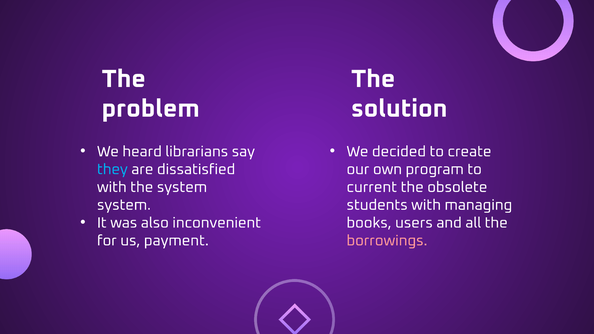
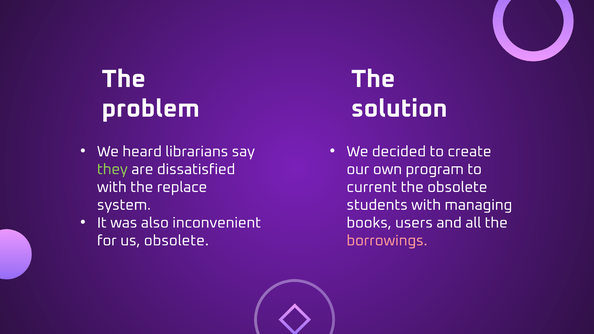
they colour: light blue -> light green (112, 169)
the system: system -> replace (182, 187)
us payment: payment -> obsolete (176, 241)
